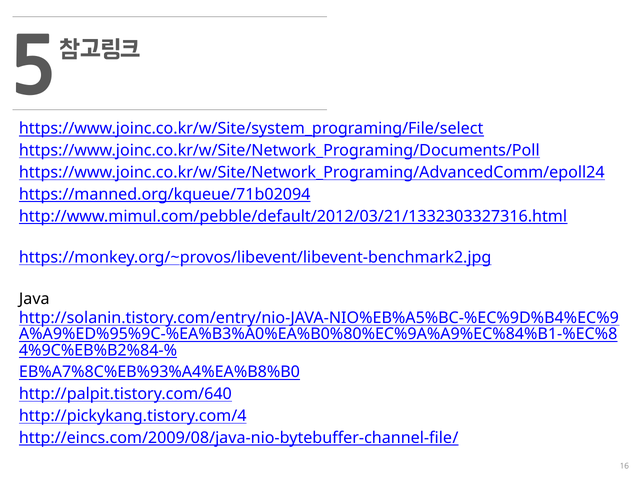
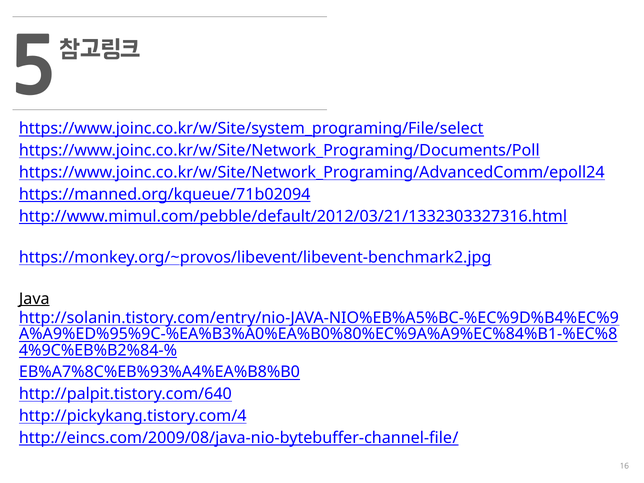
Java underline: none -> present (34, 299)
